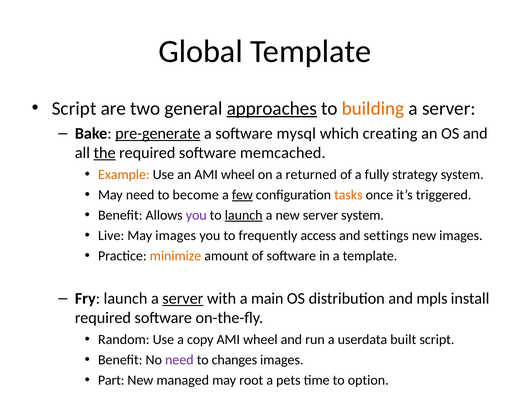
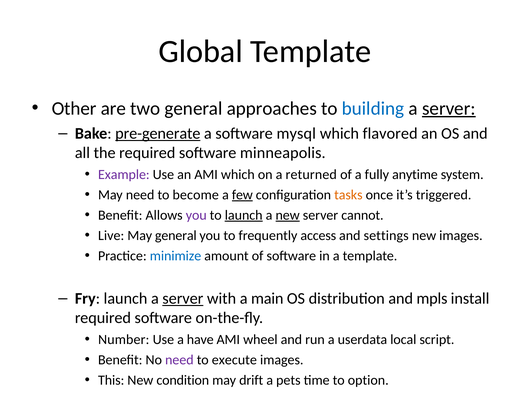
Script: Script -> Other (74, 108)
approaches underline: present -> none (272, 108)
building colour: orange -> blue (373, 108)
server underline: none -> present (449, 108)
creating: creating -> flavored (390, 133)
the underline: present -> none (105, 153)
memcached: memcached -> minneapolis (283, 153)
Example colour: orange -> purple (124, 174)
an AMI wheel: wheel -> which (238, 174)
strategy: strategy -> anytime (415, 174)
new underline: none -> present (288, 215)
server system: system -> cannot (362, 215)
May images: images -> general (176, 235)
minimize colour: orange -> blue (176, 255)
Random: Random -> Number (124, 339)
copy: copy -> have (200, 339)
built: built -> local (403, 339)
changes: changes -> execute (234, 359)
Part: Part -> This (111, 380)
managed: managed -> condition (183, 380)
root: root -> drift (251, 380)
